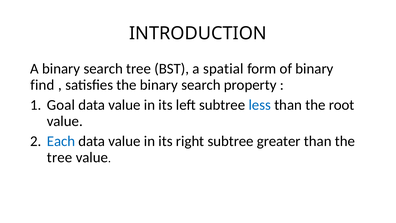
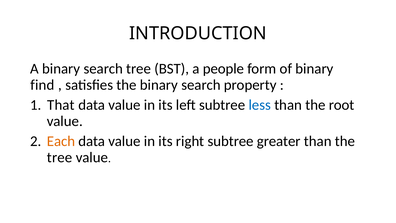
spatial: spatial -> people (223, 69)
Goal: Goal -> That (61, 105)
Each colour: blue -> orange (61, 141)
